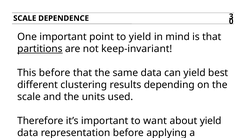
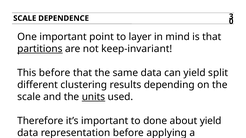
to yield: yield -> layer (140, 37)
best: best -> split (218, 73)
units underline: none -> present (93, 97)
want: want -> done (155, 121)
